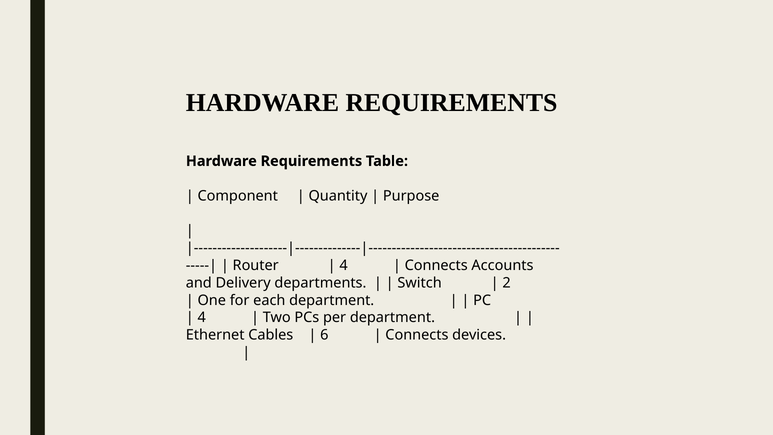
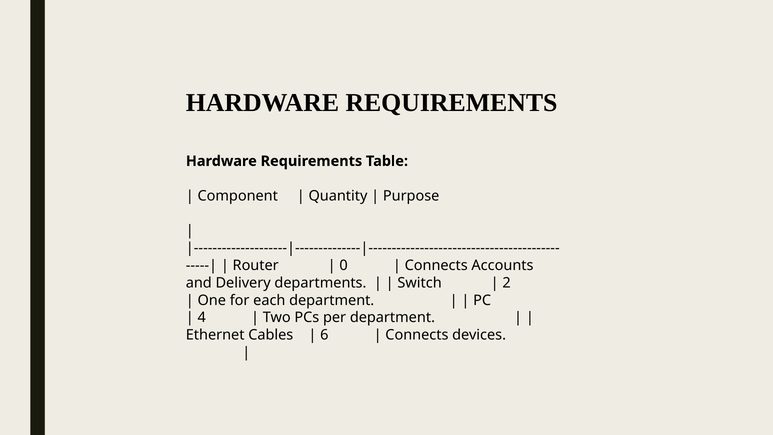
4: 4 -> 0 (344, 265)
